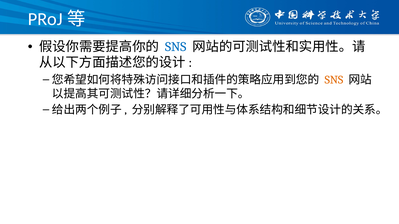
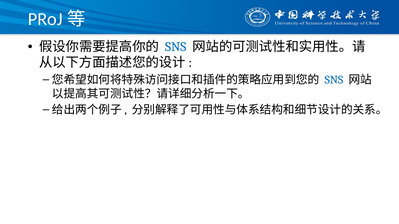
SNS colour: orange -> blue (334, 80)
